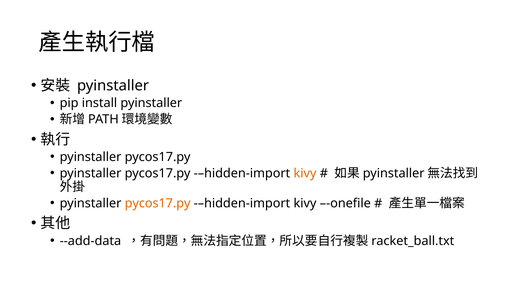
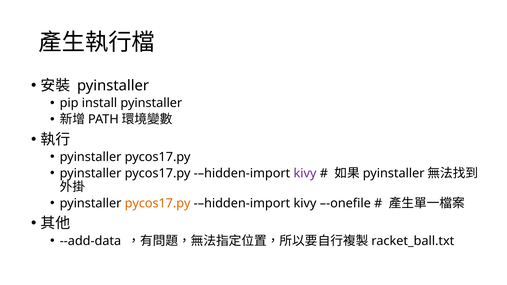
kivy colour: orange -> purple (305, 173)
